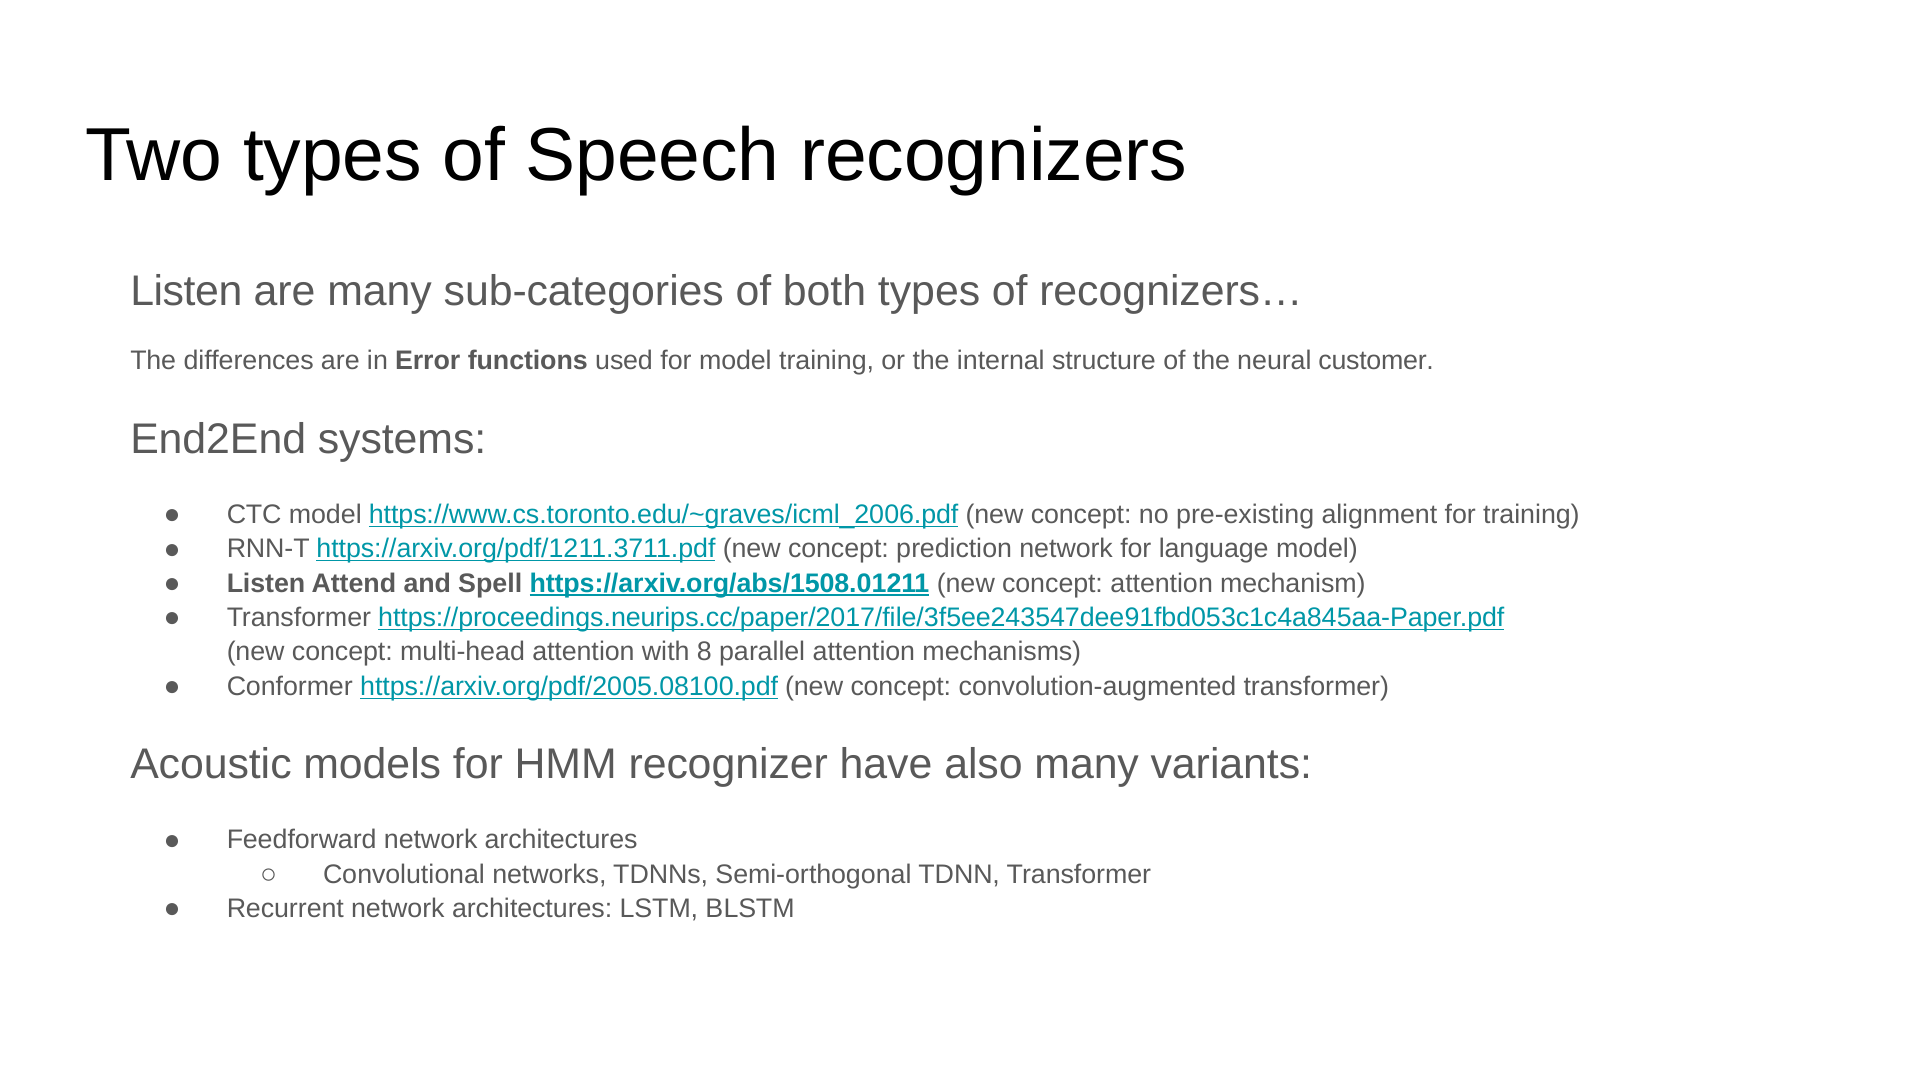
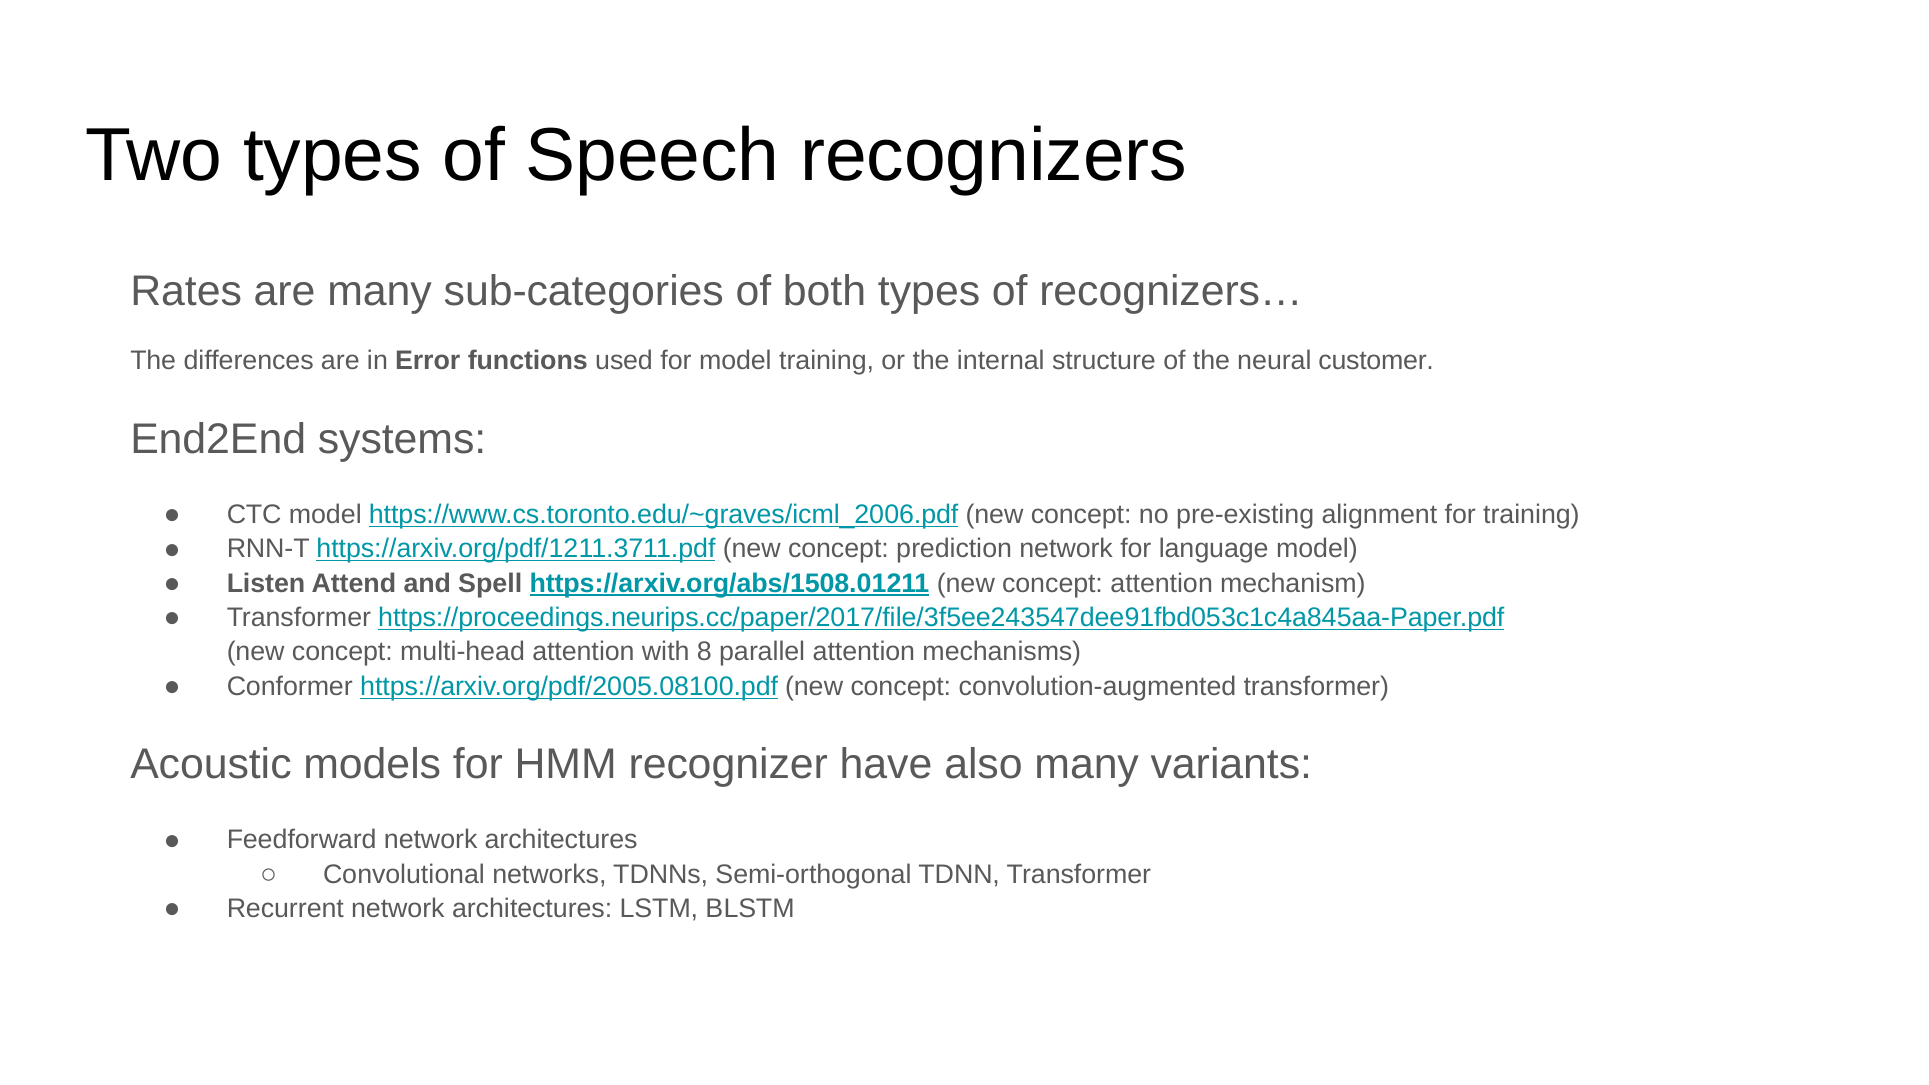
Listen: Listen -> Rates (186, 291)
